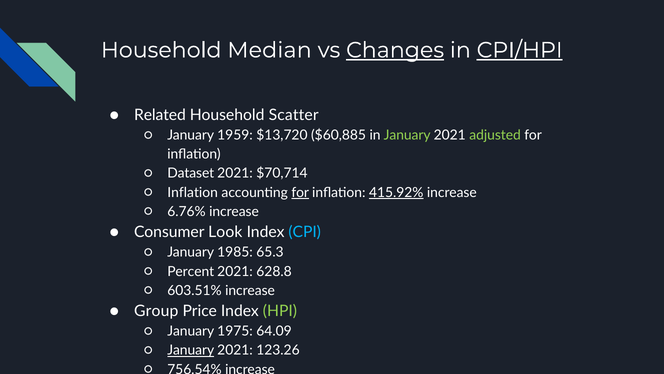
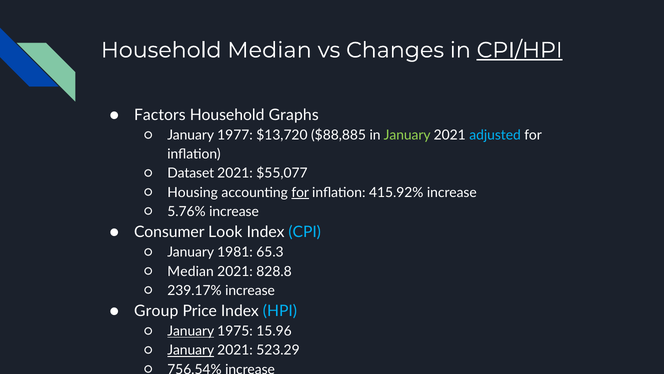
Changes underline: present -> none (395, 50)
Related: Related -> Factors (160, 115)
Scatter: Scatter -> Graphs (294, 115)
1959: 1959 -> 1977 (235, 135)
$60,885: $60,885 -> $88,885 (339, 135)
adjusted colour: light green -> light blue (495, 135)
$70,714: $70,714 -> $55,077 (282, 173)
Inflation: Inflation -> Housing (193, 192)
415.92% underline: present -> none (396, 192)
6.76%: 6.76% -> 5.76% (186, 211)
1985: 1985 -> 1981 (235, 252)
Percent: Percent -> Median (191, 271)
628.8: 628.8 -> 828.8 (274, 271)
603.51%: 603.51% -> 239.17% (194, 290)
HPI colour: light green -> light blue (280, 311)
January underline: none -> present (191, 331)
64.09: 64.09 -> 15.96 (274, 331)
123.26: 123.26 -> 523.29 (278, 350)
